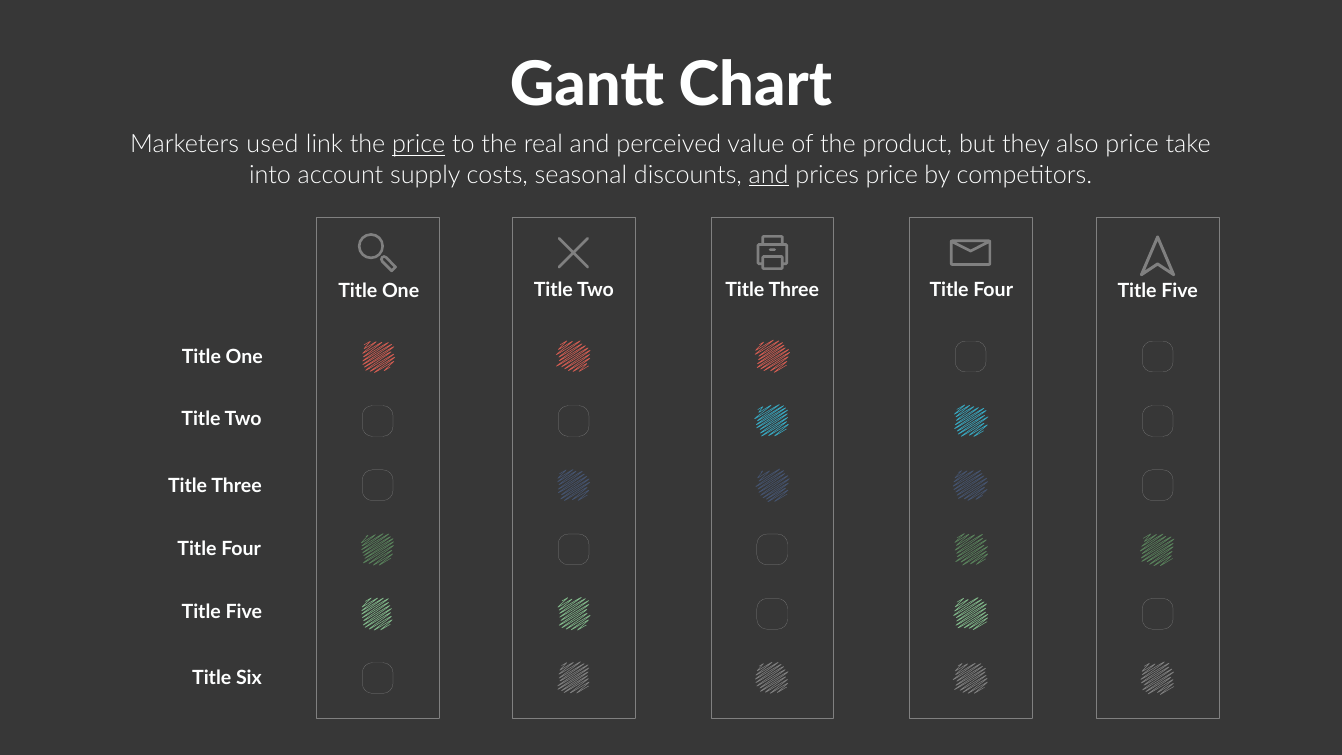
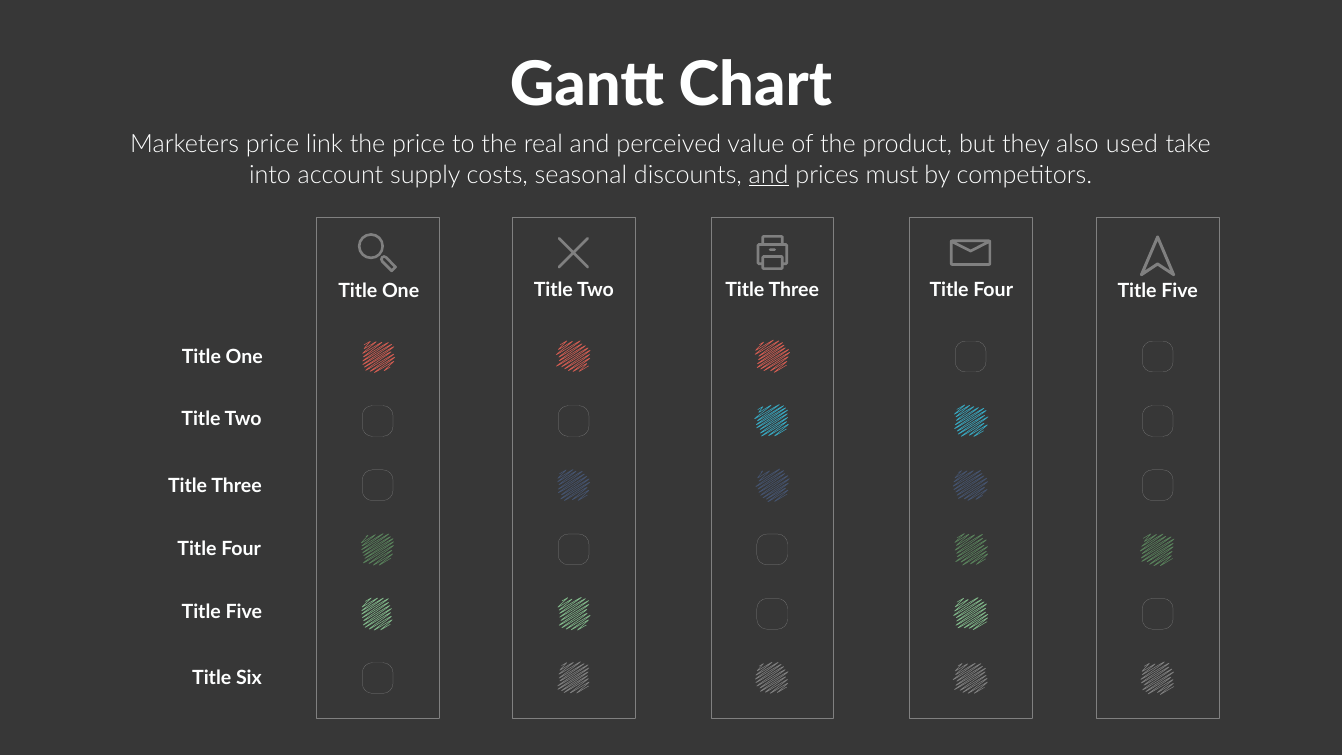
Marketers used: used -> price (273, 145)
price underline: present -> none (419, 145)
also price: price -> used (1132, 145)
prices price: price -> must (892, 175)
